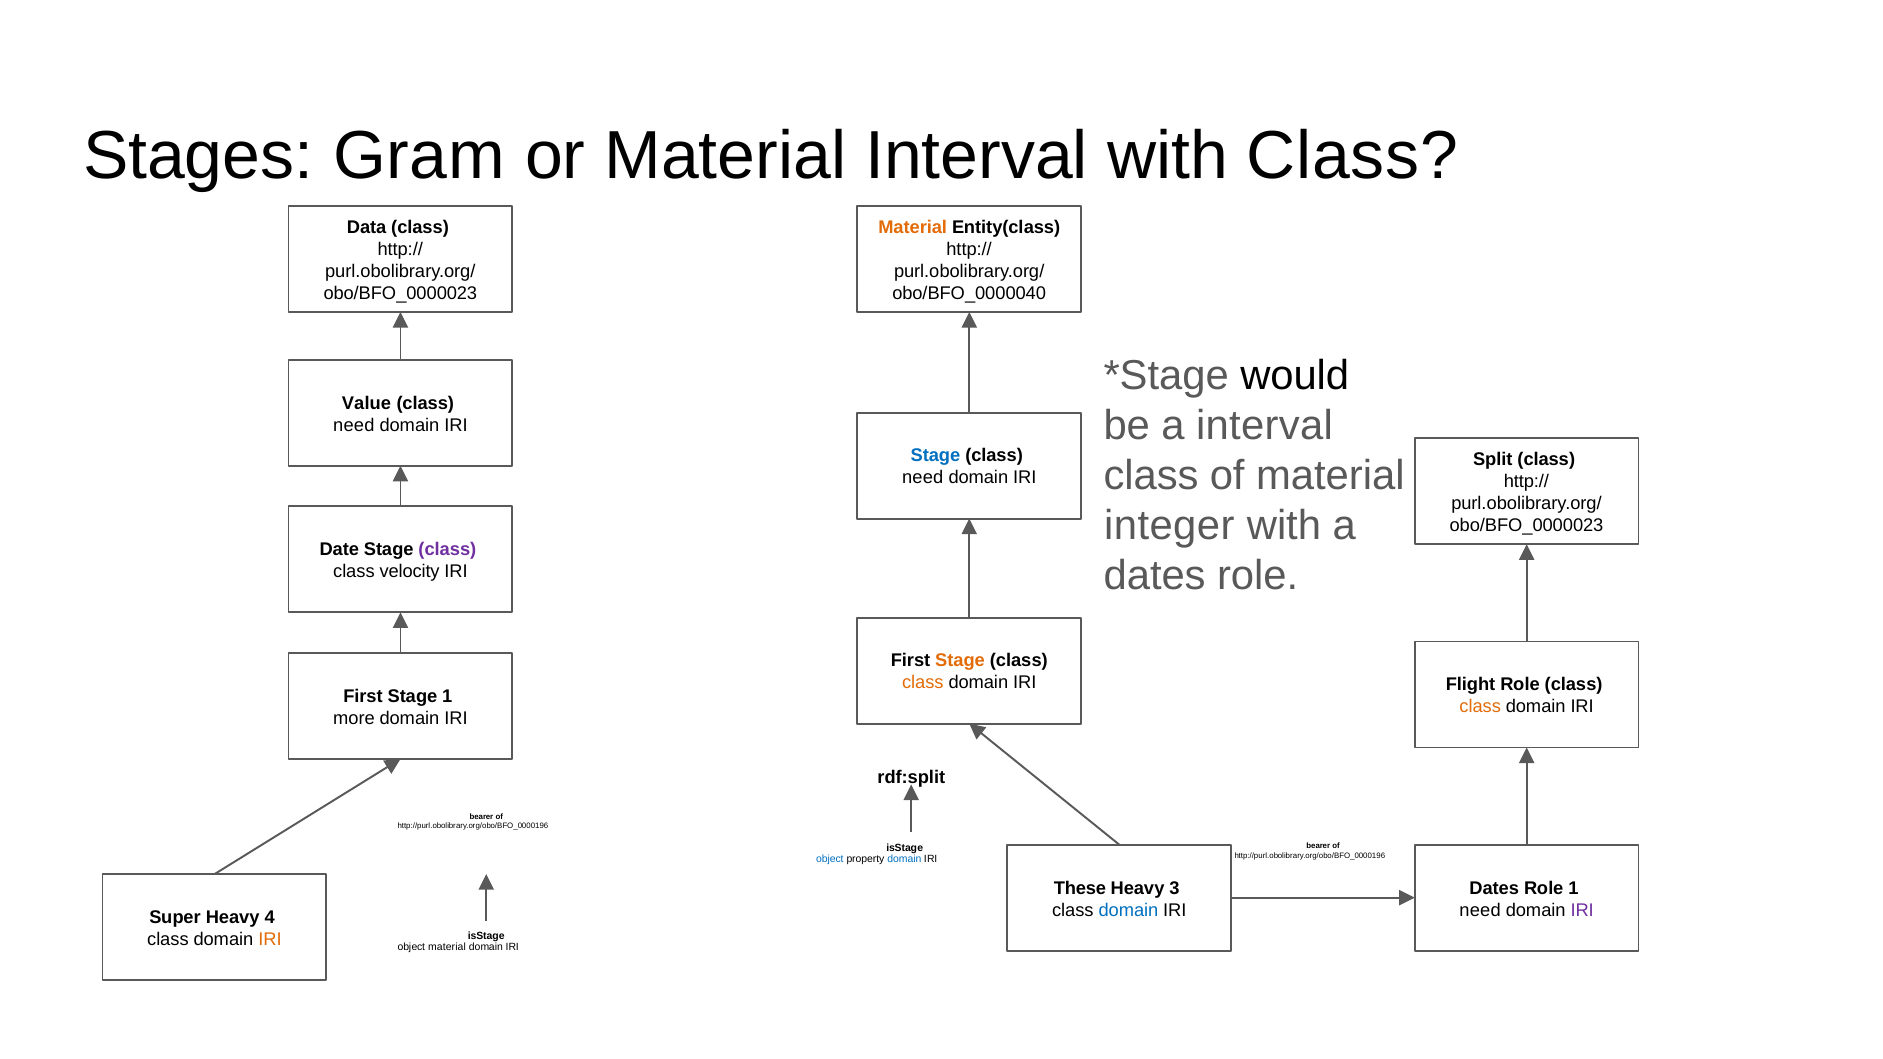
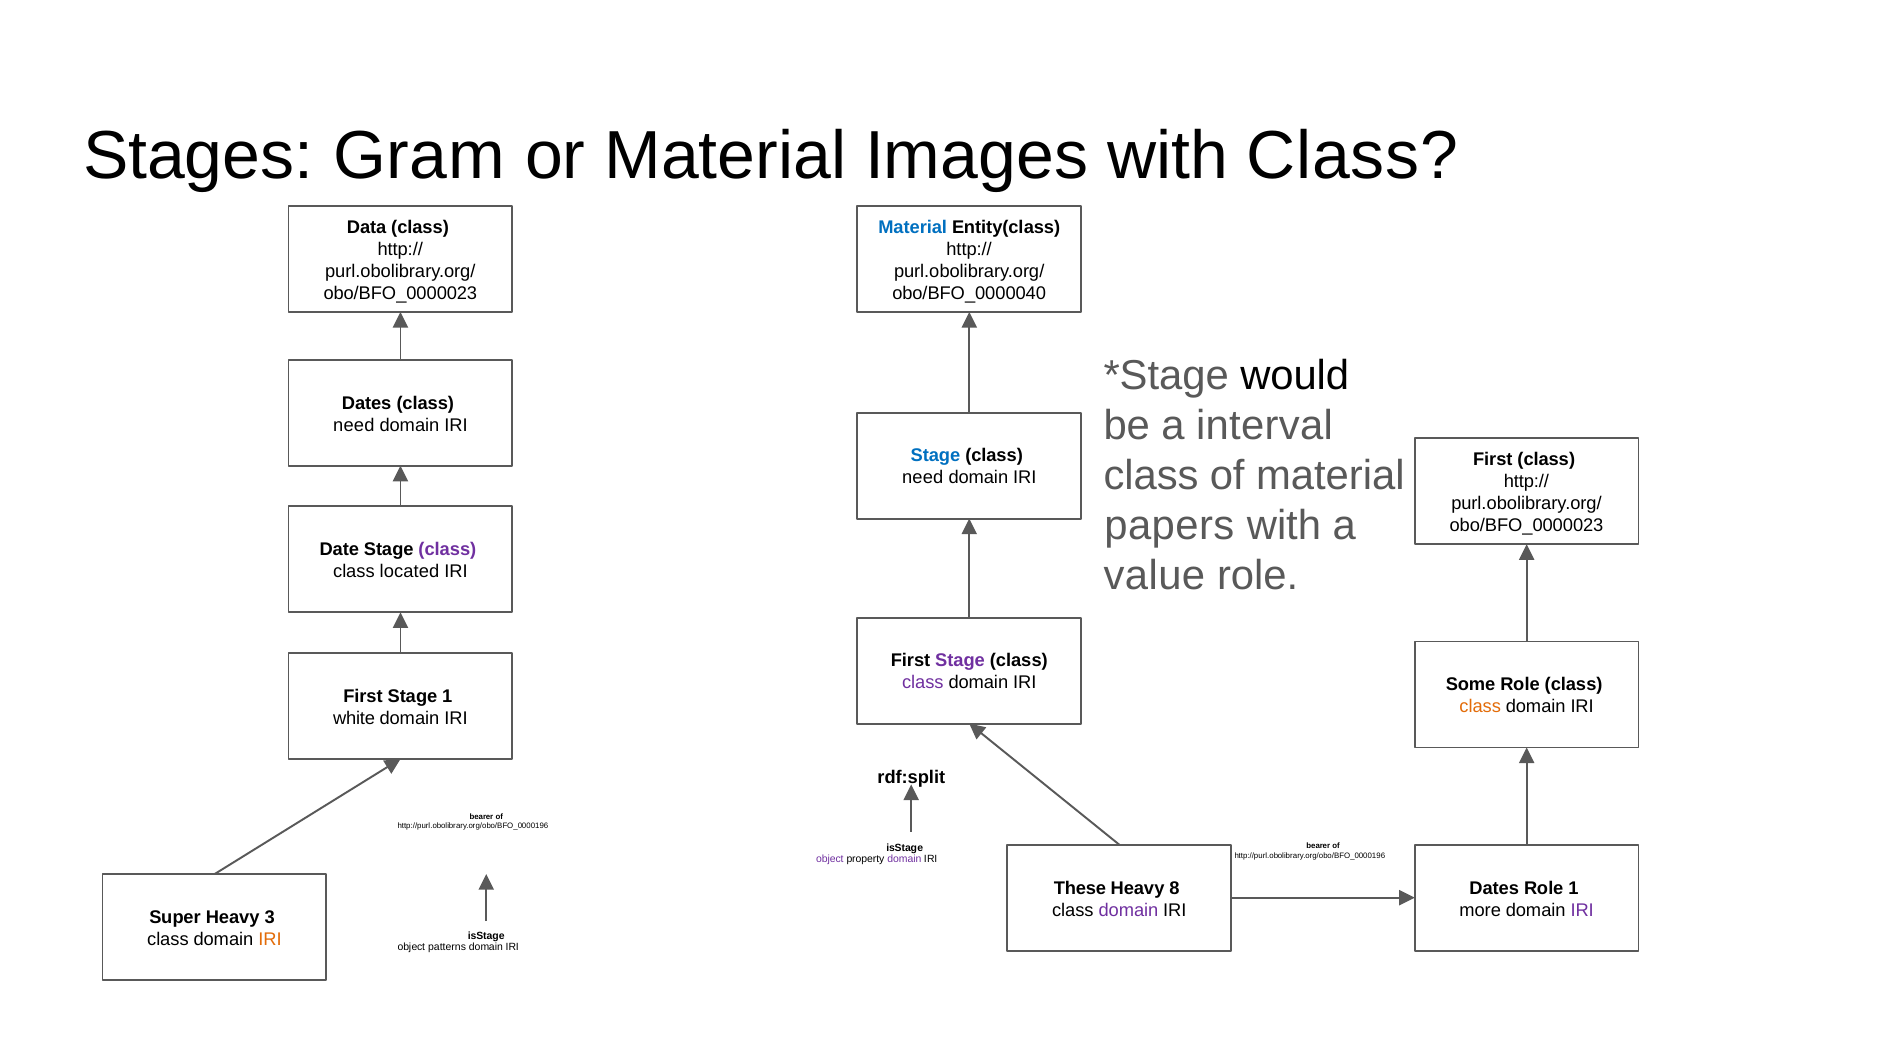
Material Interval: Interval -> Images (977, 156)
Material colour: orange -> blue (913, 227)
Value: Value -> Dates (367, 403)
Split: Split -> First (1493, 460)
integer: integer -> papers (1169, 526)
dates: dates -> value (1154, 576)
velocity: velocity -> located (410, 572)
Stage colour: orange -> purple (960, 661)
class colour: orange -> purple (923, 683)
Flight: Flight -> Some (1471, 685)
more: more -> white (354, 718)
object colour: blue -> purple (830, 859)
domain colour: blue -> purple (904, 859)
3: 3 -> 8 (1174, 888)
domain colour: blue -> purple (1128, 910)
need: need -> more (1480, 910)
4: 4 -> 3 (270, 918)
object material: material -> patterns (447, 947)
